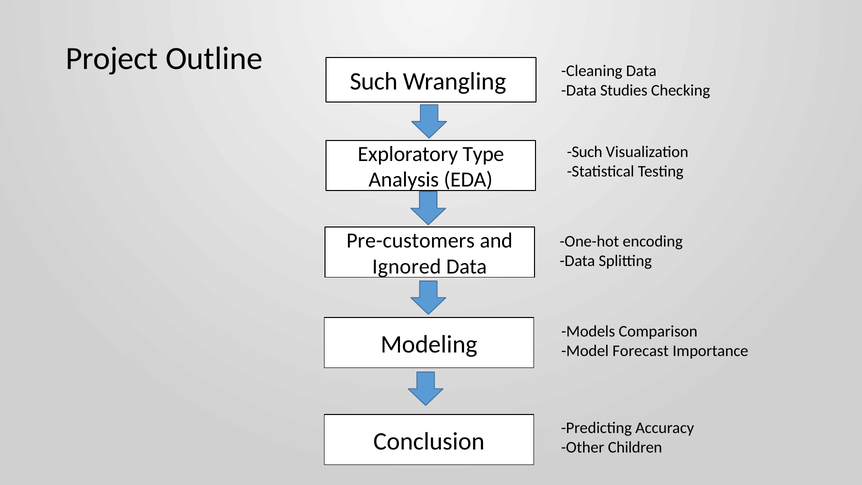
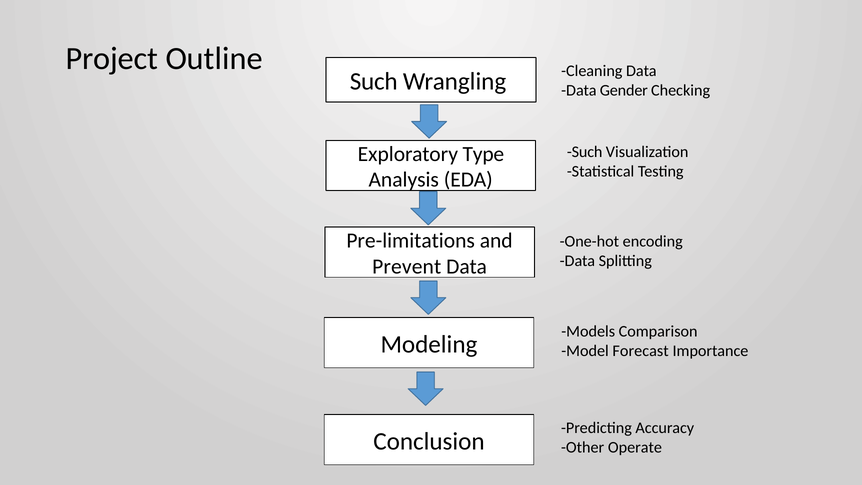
Studies: Studies -> Gender (624, 90)
Pre-customers: Pre-customers -> Pre-limitations (411, 241)
Ignored: Ignored -> Prevent (407, 267)
Children: Children -> Operate (635, 447)
